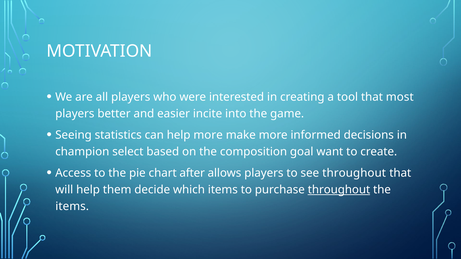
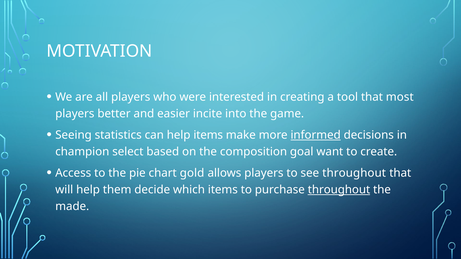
help more: more -> items (208, 135)
informed underline: none -> present (316, 135)
after: after -> gold (192, 173)
items: items -> made (72, 206)
